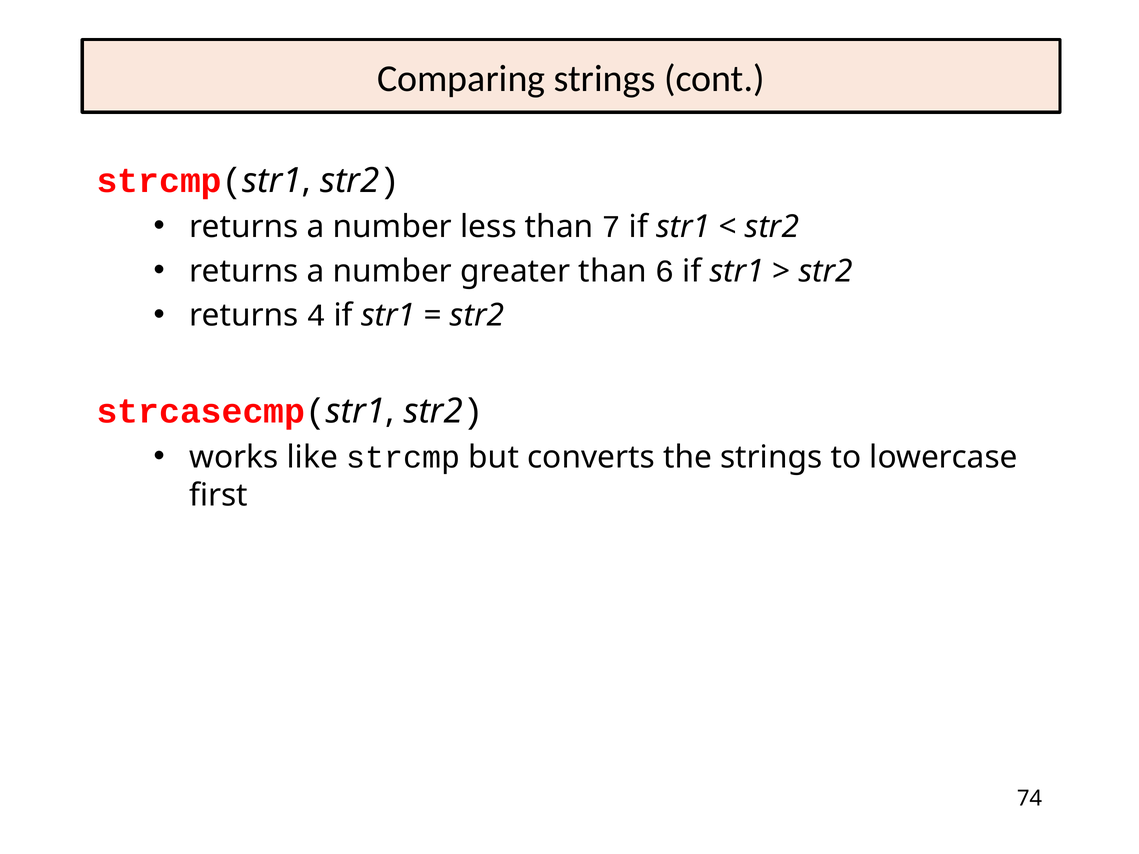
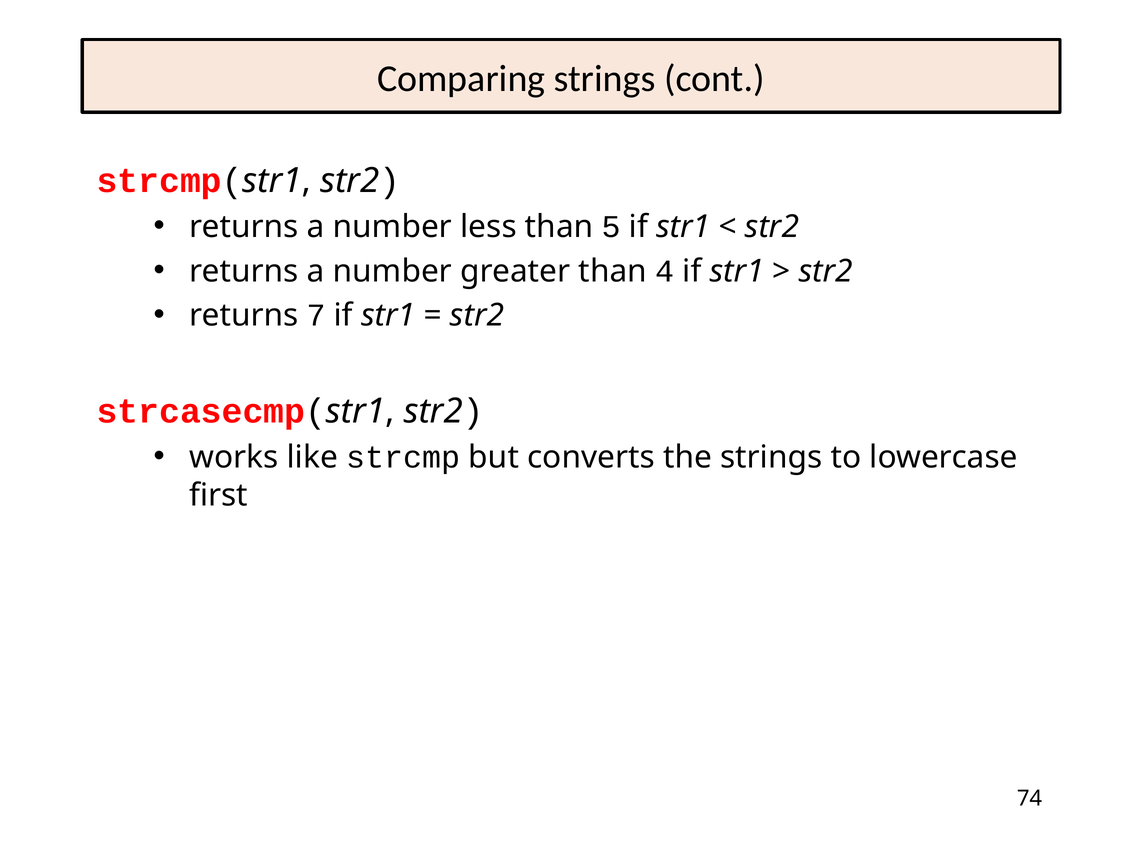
7: 7 -> 5 (611, 227)
6: 6 -> 4 (665, 271)
4: 4 -> 7 (316, 316)
